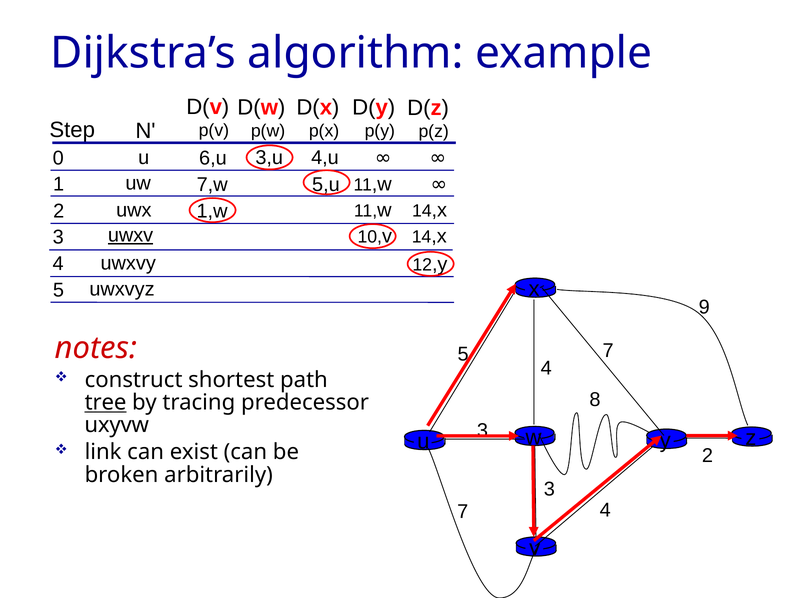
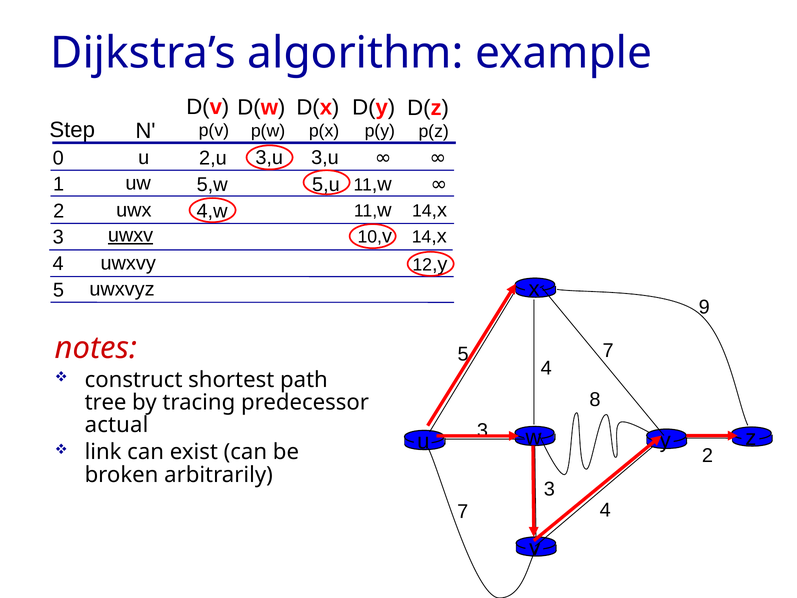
6,u: 6,u -> 2,u (213, 158)
3,u 4,u: 4,u -> 3,u (325, 158)
7,w: 7,w -> 5,w (212, 185)
1,w: 1,w -> 4,w (212, 211)
tree underline: present -> none (106, 402)
uxyvw: uxyvw -> actual (117, 425)
